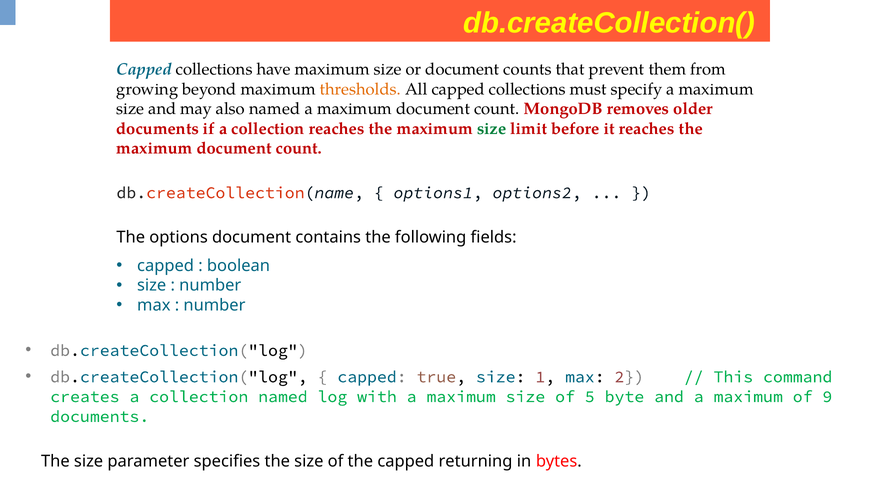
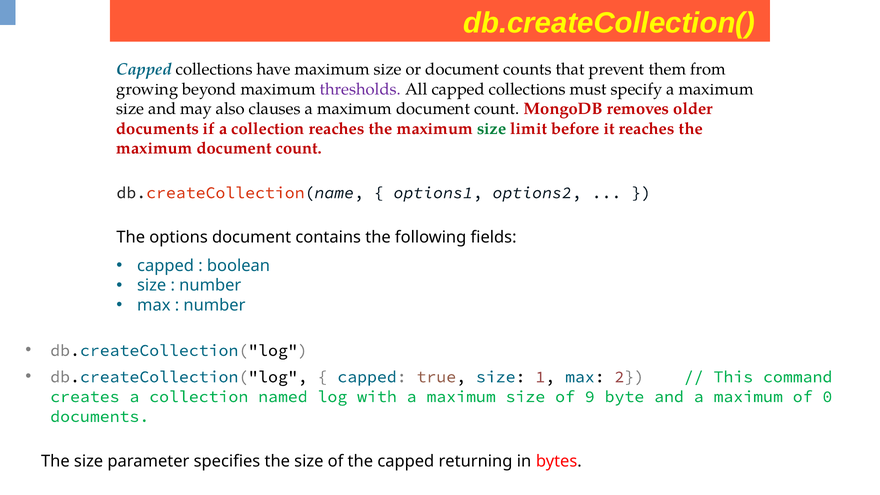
thresholds colour: orange -> purple (360, 89)
also named: named -> clauses (275, 109)
5: 5 -> 9 (590, 397)
9: 9 -> 0 (827, 397)
